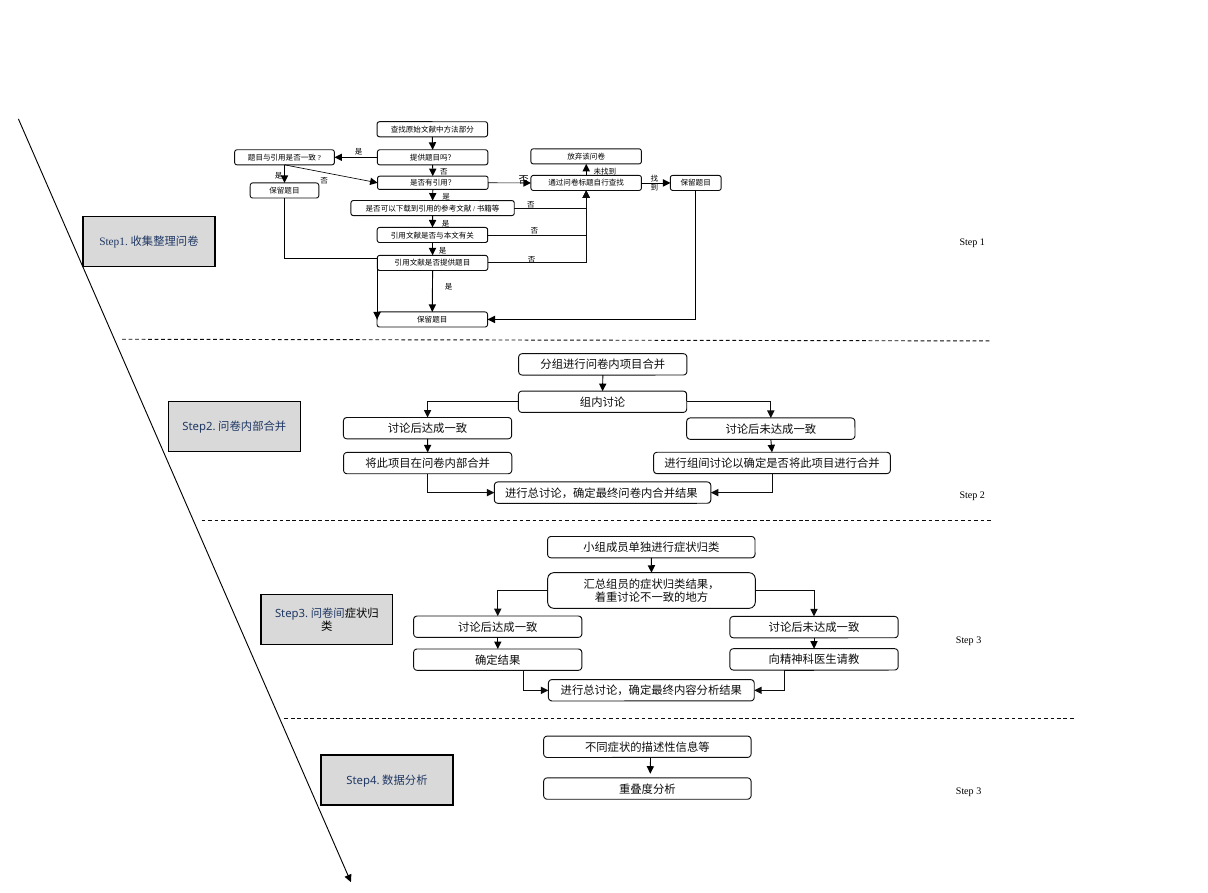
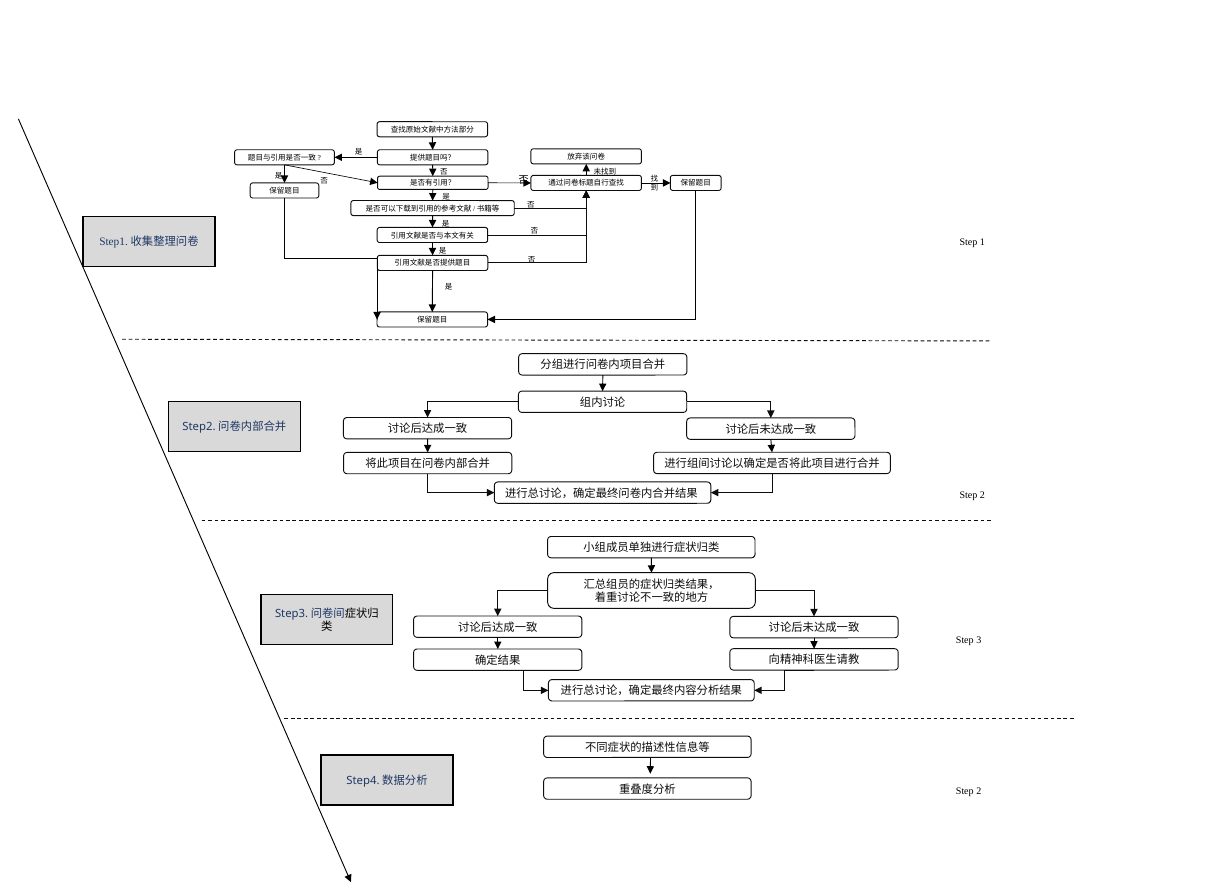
3: 3 -> 2 (979, 792)
